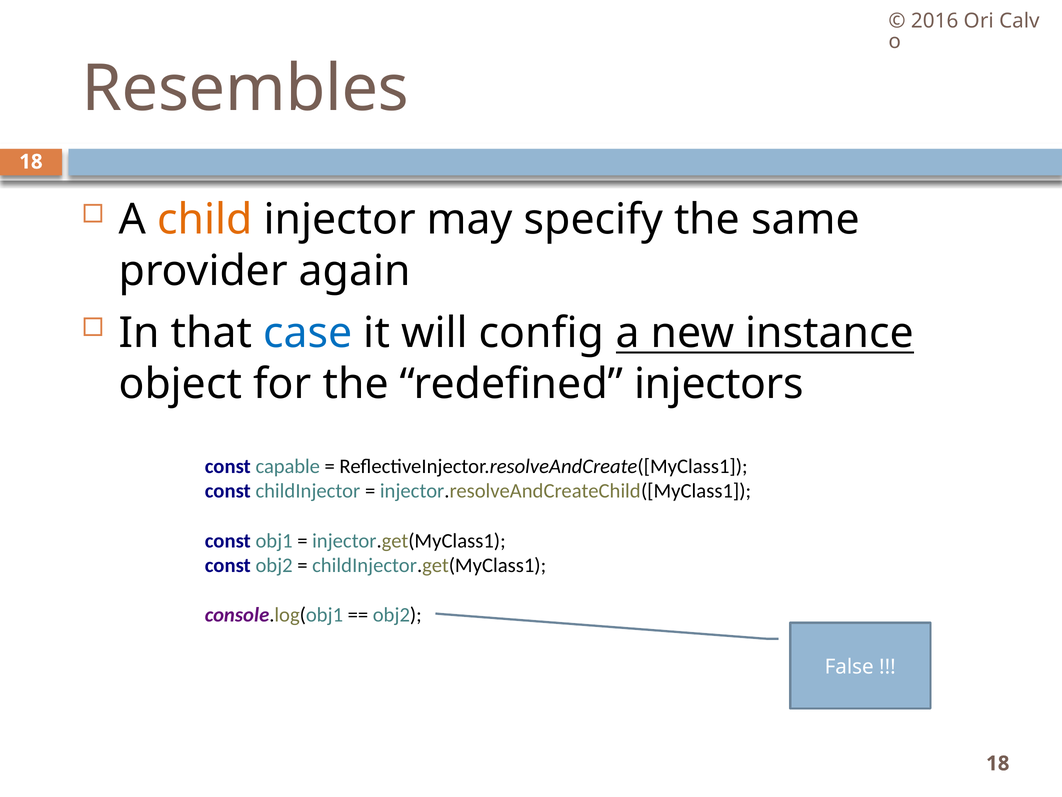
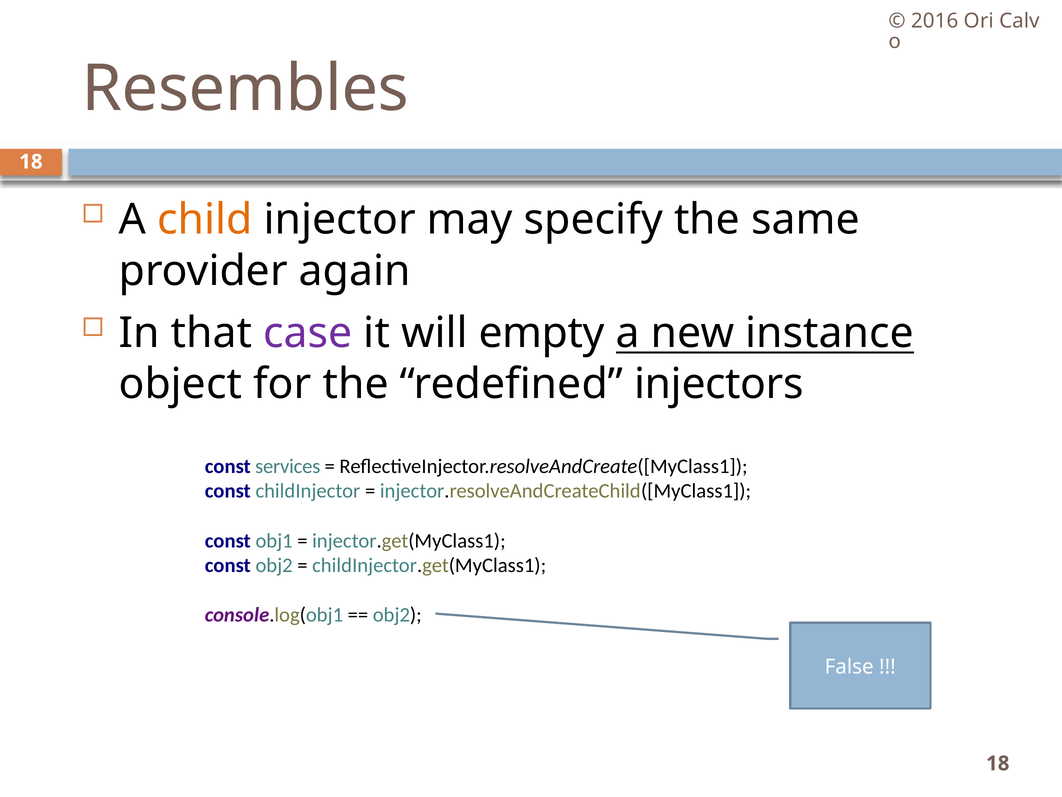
case colour: blue -> purple (308, 333)
config: config -> empty (542, 333)
capable: capable -> services (288, 466)
